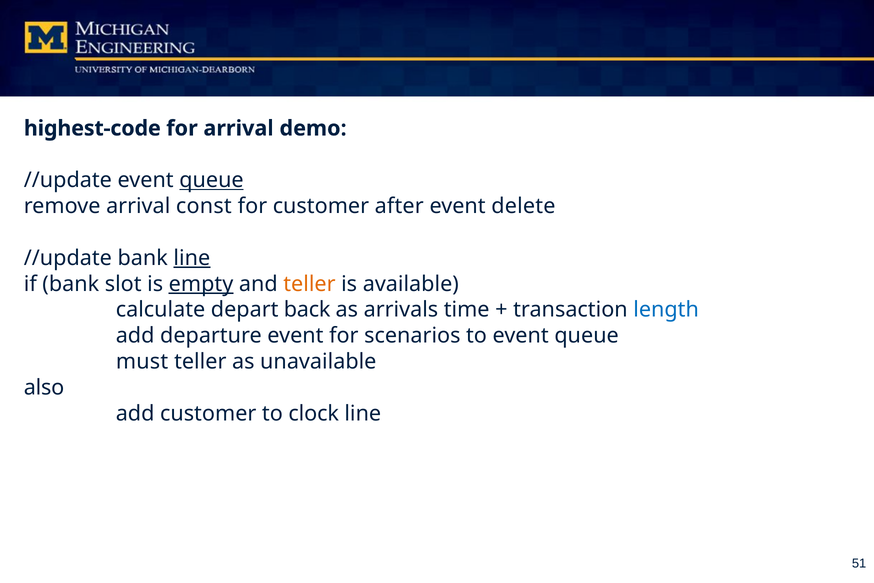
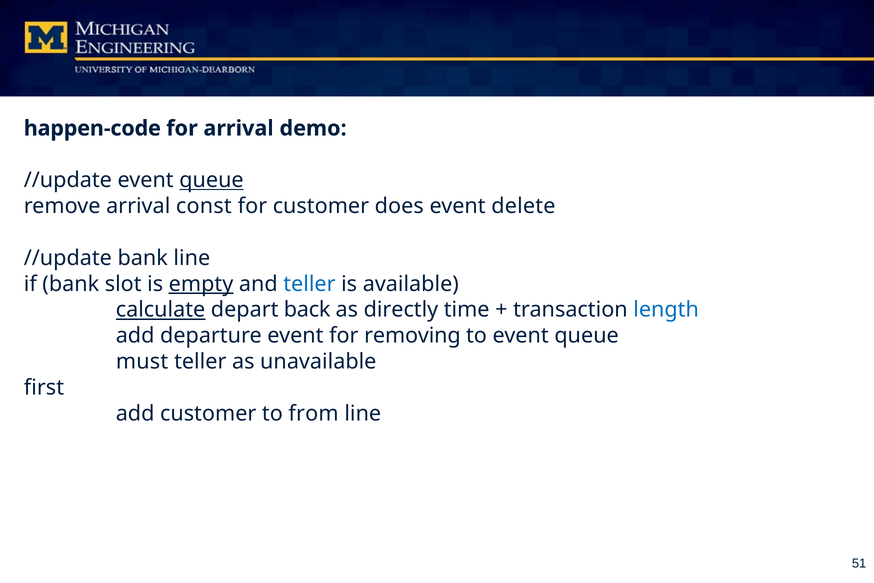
highest-code: highest-code -> happen-code (92, 128)
after: after -> does (399, 206)
line underline: present -> none (192, 258)
teller colour: orange -> blue (309, 284)
calculate underline: none -> present (161, 310)
arrivals: arrivals -> directly (401, 310)
scenarios: scenarios -> removing (412, 336)
also: also -> first (44, 387)
clock: clock -> from (314, 413)
